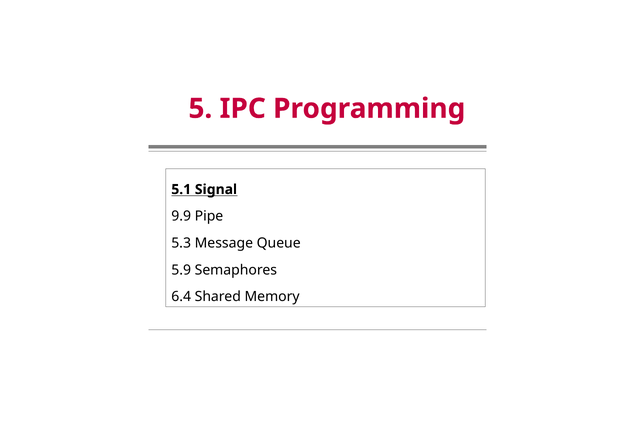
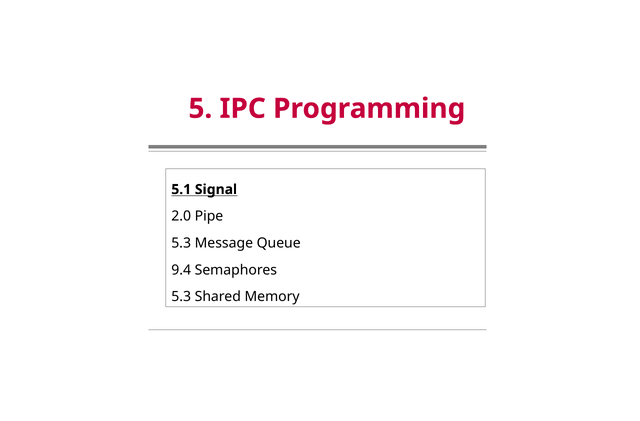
9.9: 9.9 -> 2.0 (181, 216)
5.9: 5.9 -> 9.4 (181, 270)
6.4: 6.4 -> 5.3 (181, 296)
